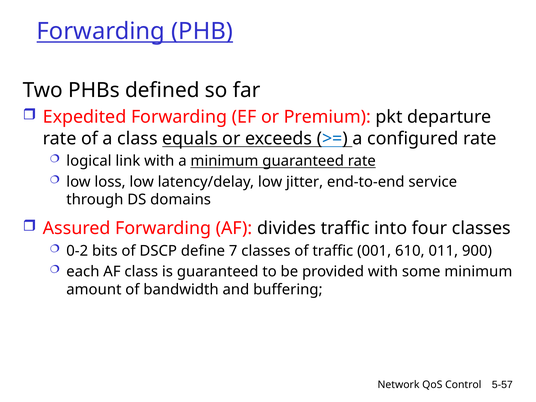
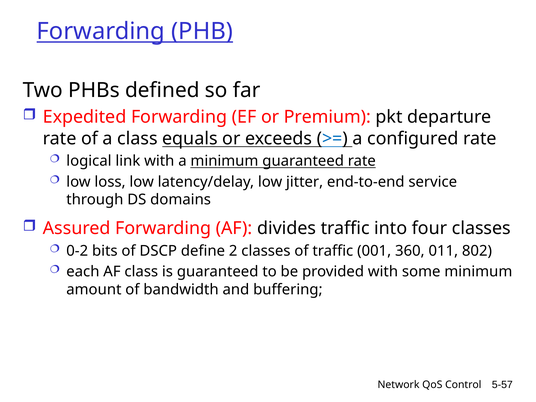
7: 7 -> 2 (233, 251)
610: 610 -> 360 (410, 251)
900: 900 -> 802 (477, 251)
